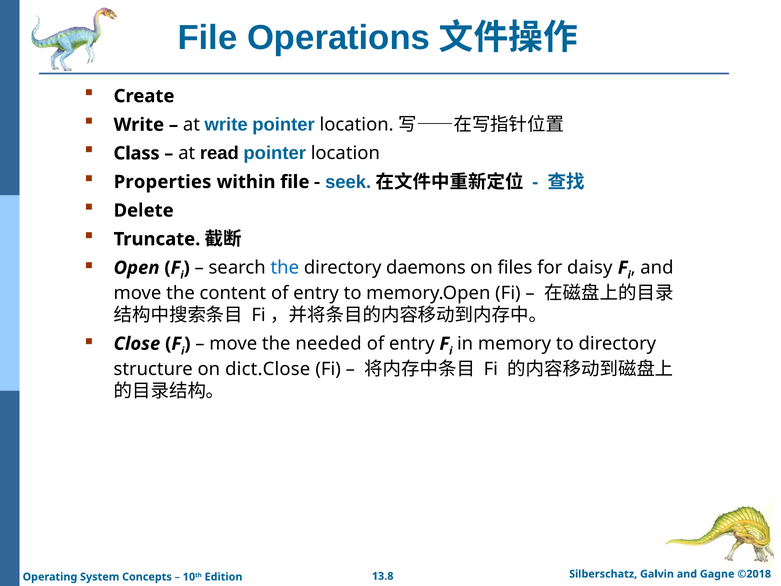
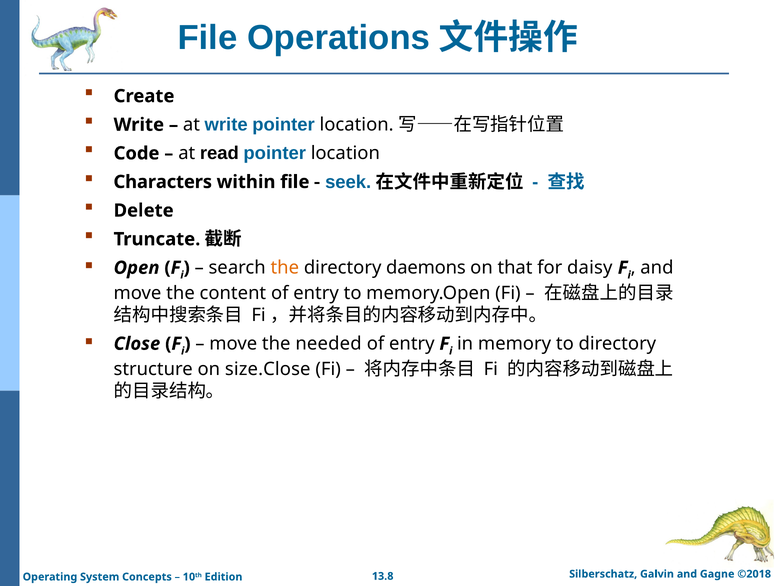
Class: Class -> Code (137, 153)
Properties: Properties -> Characters (163, 182)
the colour: blue -> orange (285, 268)
files: files -> that (515, 268)
dict.Close: dict.Close -> size.Close (268, 369)
